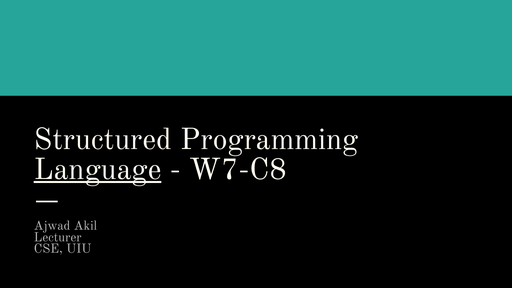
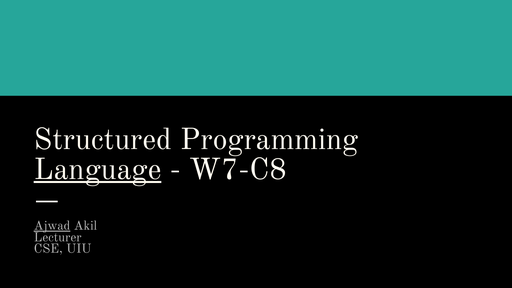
Ajwad underline: none -> present (52, 226)
